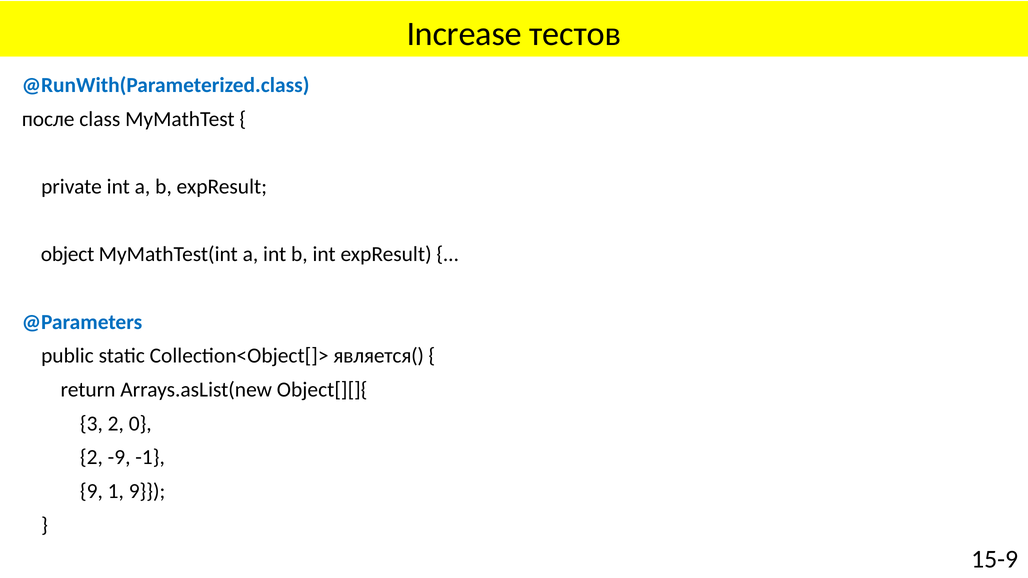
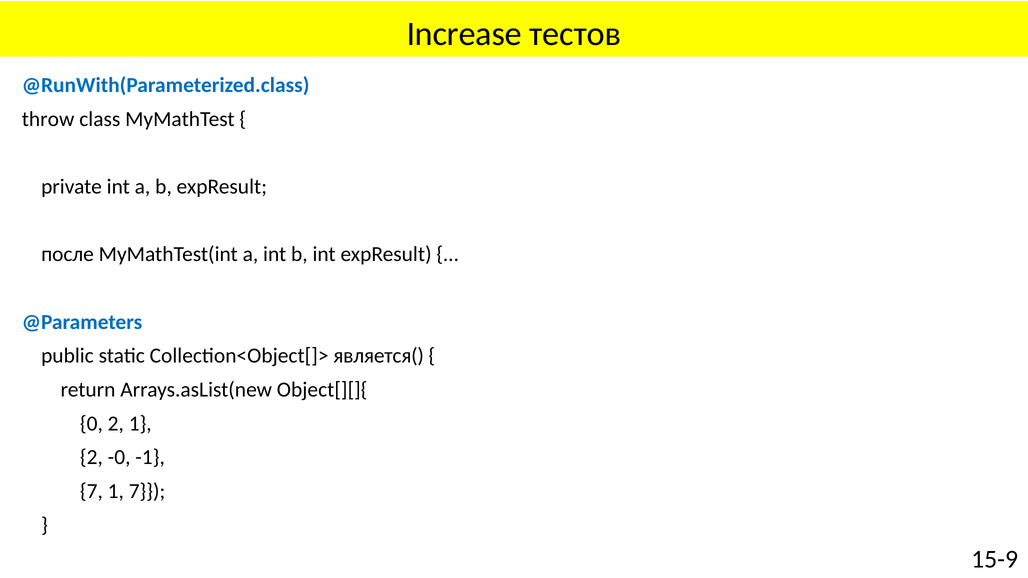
после: после -> throw (48, 119)
object: object -> после (68, 255)
3: 3 -> 0 (91, 424)
2 0: 0 -> 1 (140, 424)
-9: -9 -> -0 (119, 458)
9: 9 -> 7 (91, 491)
1 9: 9 -> 7 (147, 491)
